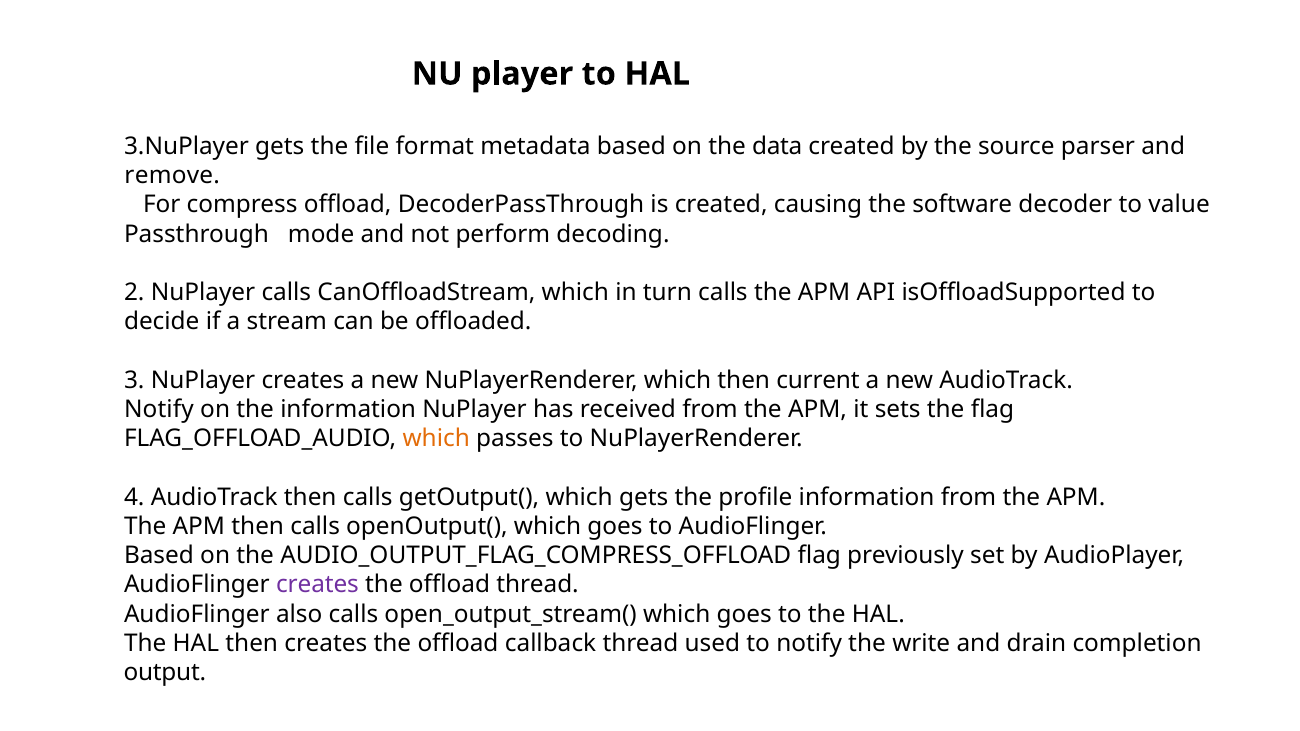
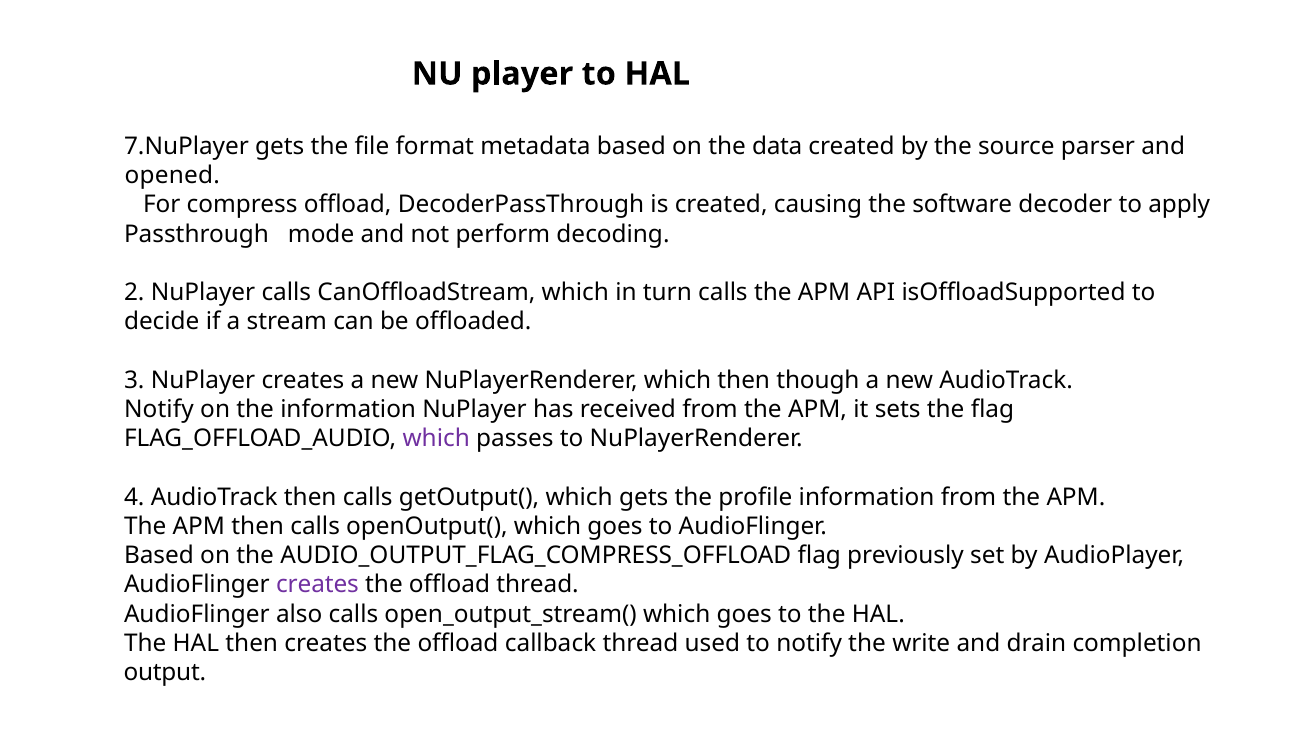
3.NuPlayer: 3.NuPlayer -> 7.NuPlayer (186, 146)
remove: remove -> opened (172, 176)
value: value -> apply (1179, 205)
current: current -> though (818, 380)
which colour: orange -> purple (436, 439)
